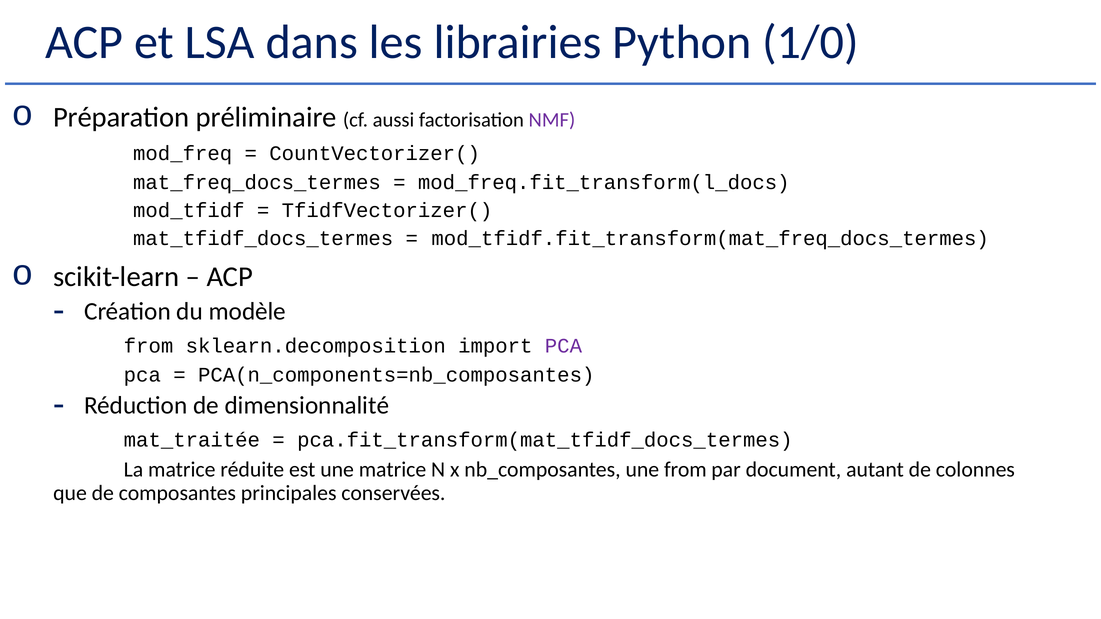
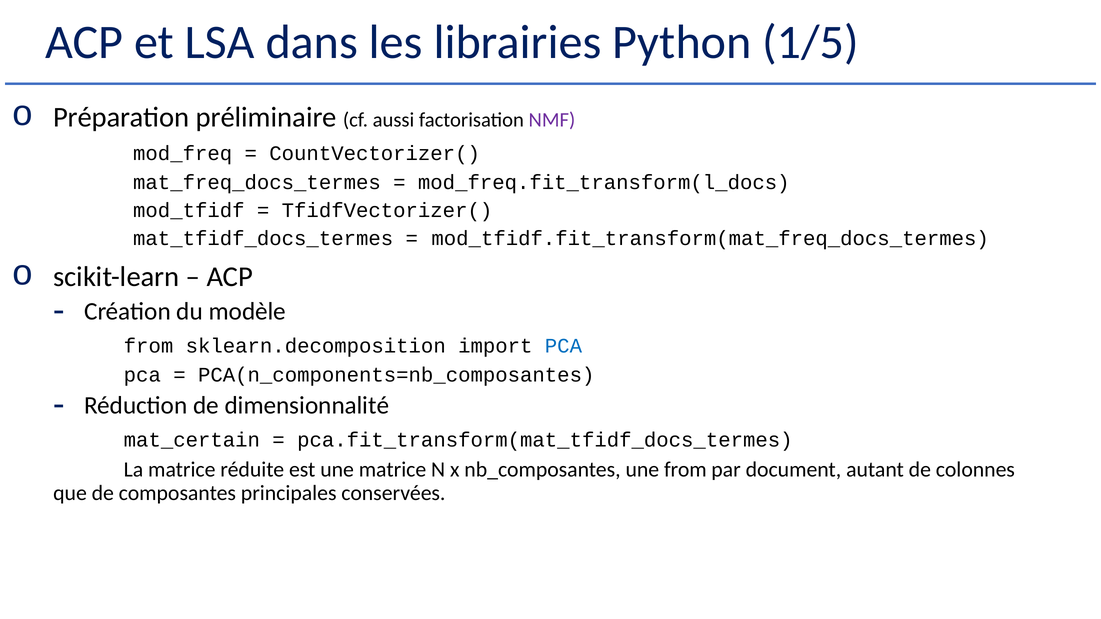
1/0: 1/0 -> 1/5 (811, 42)
PCA colour: purple -> blue (563, 346)
mat_traitée: mat_traitée -> mat_certain (192, 440)
